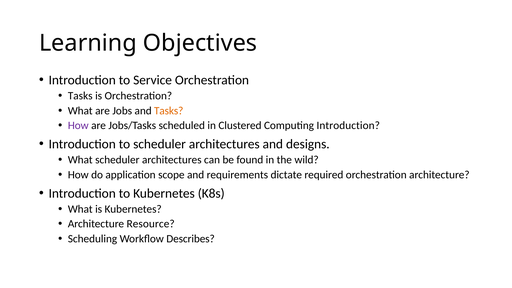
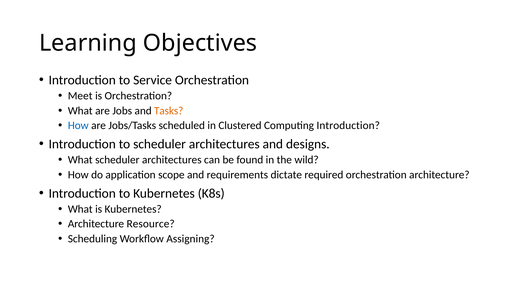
Tasks: Tasks -> Meet (80, 96)
How colour: purple -> blue (78, 125)
Describes: Describes -> Assigning (190, 239)
